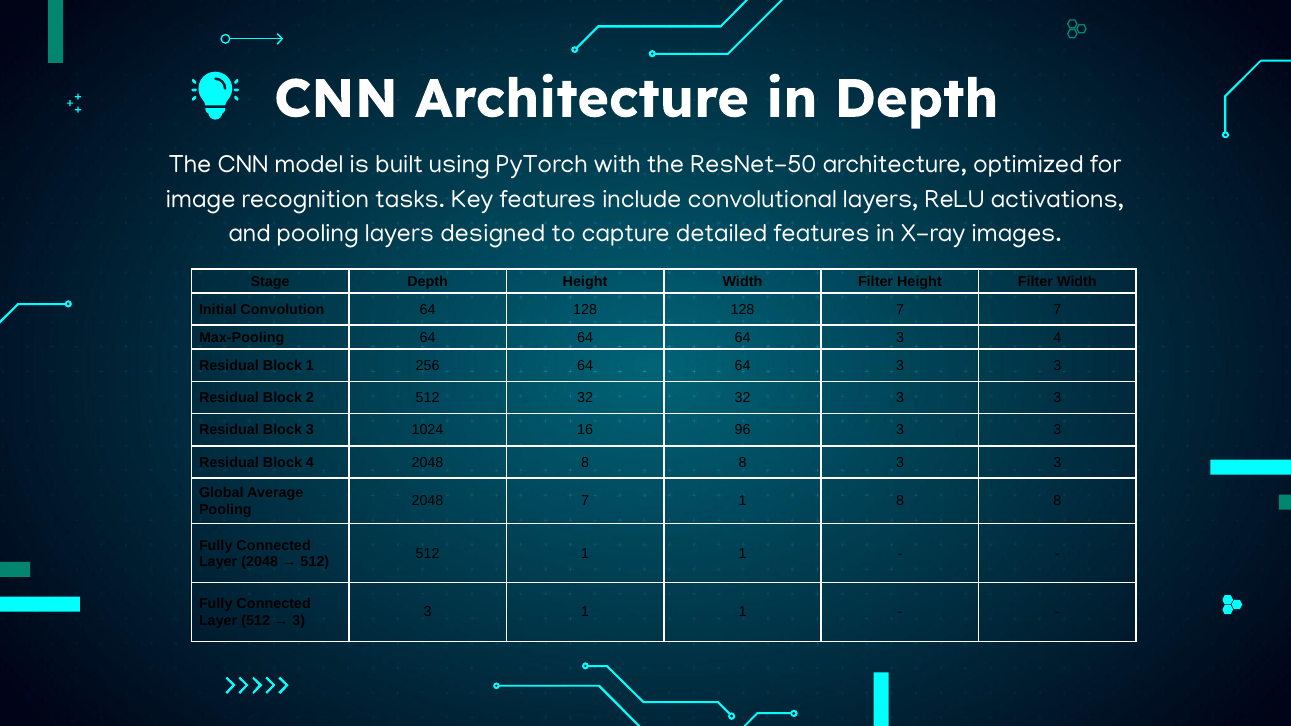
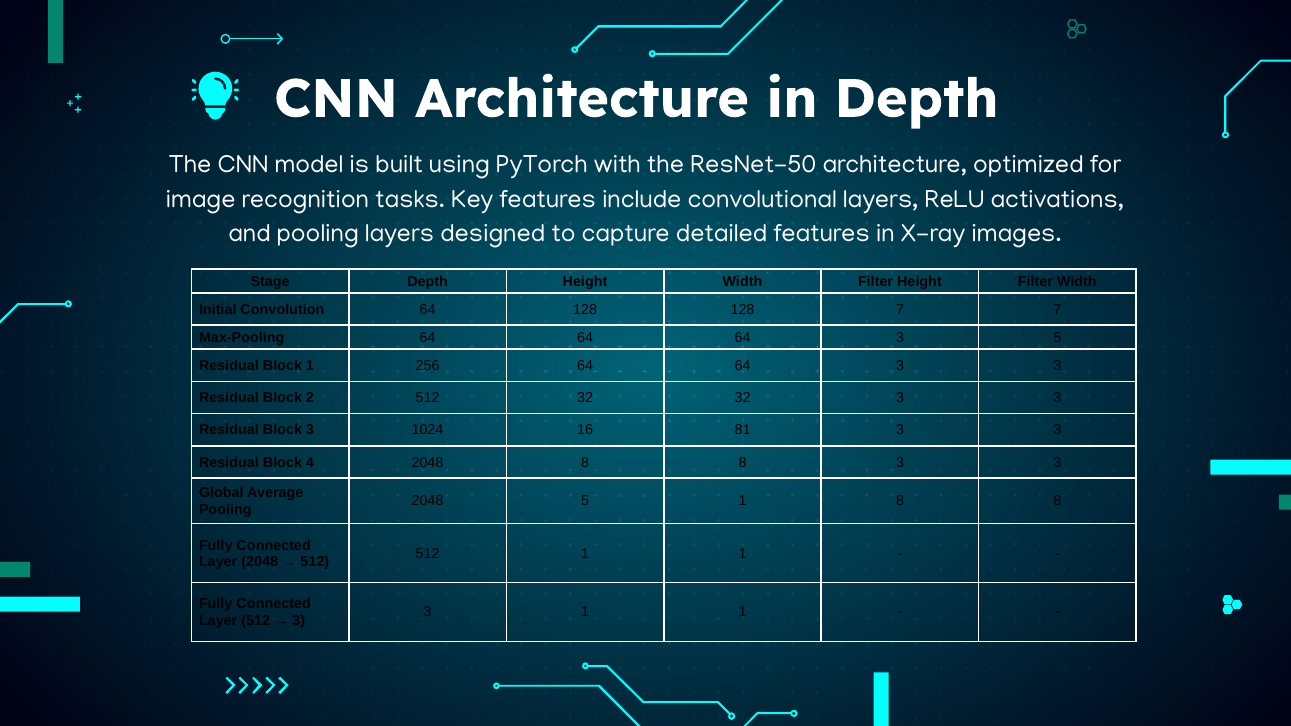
3 4: 4 -> 5 (1057, 338)
96: 96 -> 81 (743, 430)
2048 7: 7 -> 5 (585, 501)
